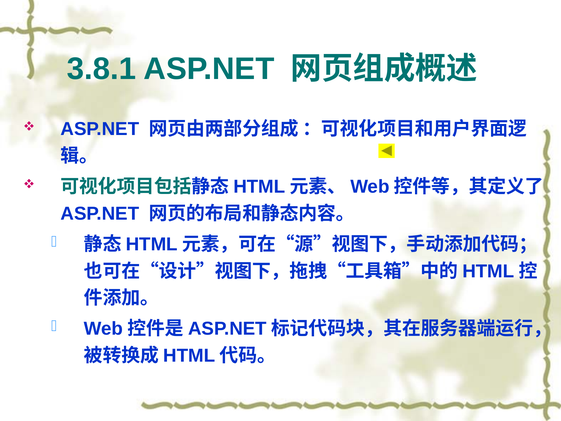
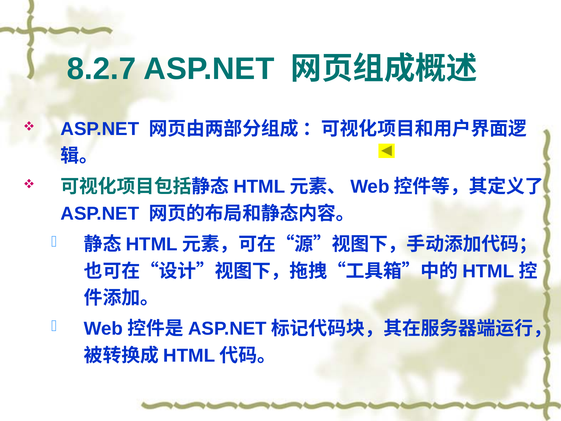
3.8.1: 3.8.1 -> 8.2.7 (101, 69)
